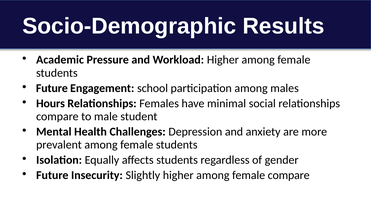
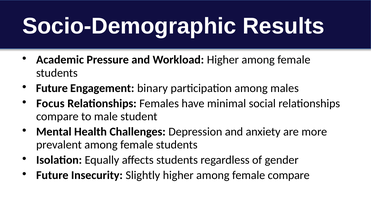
school: school -> binary (152, 88)
Hours: Hours -> Focus (50, 103)
